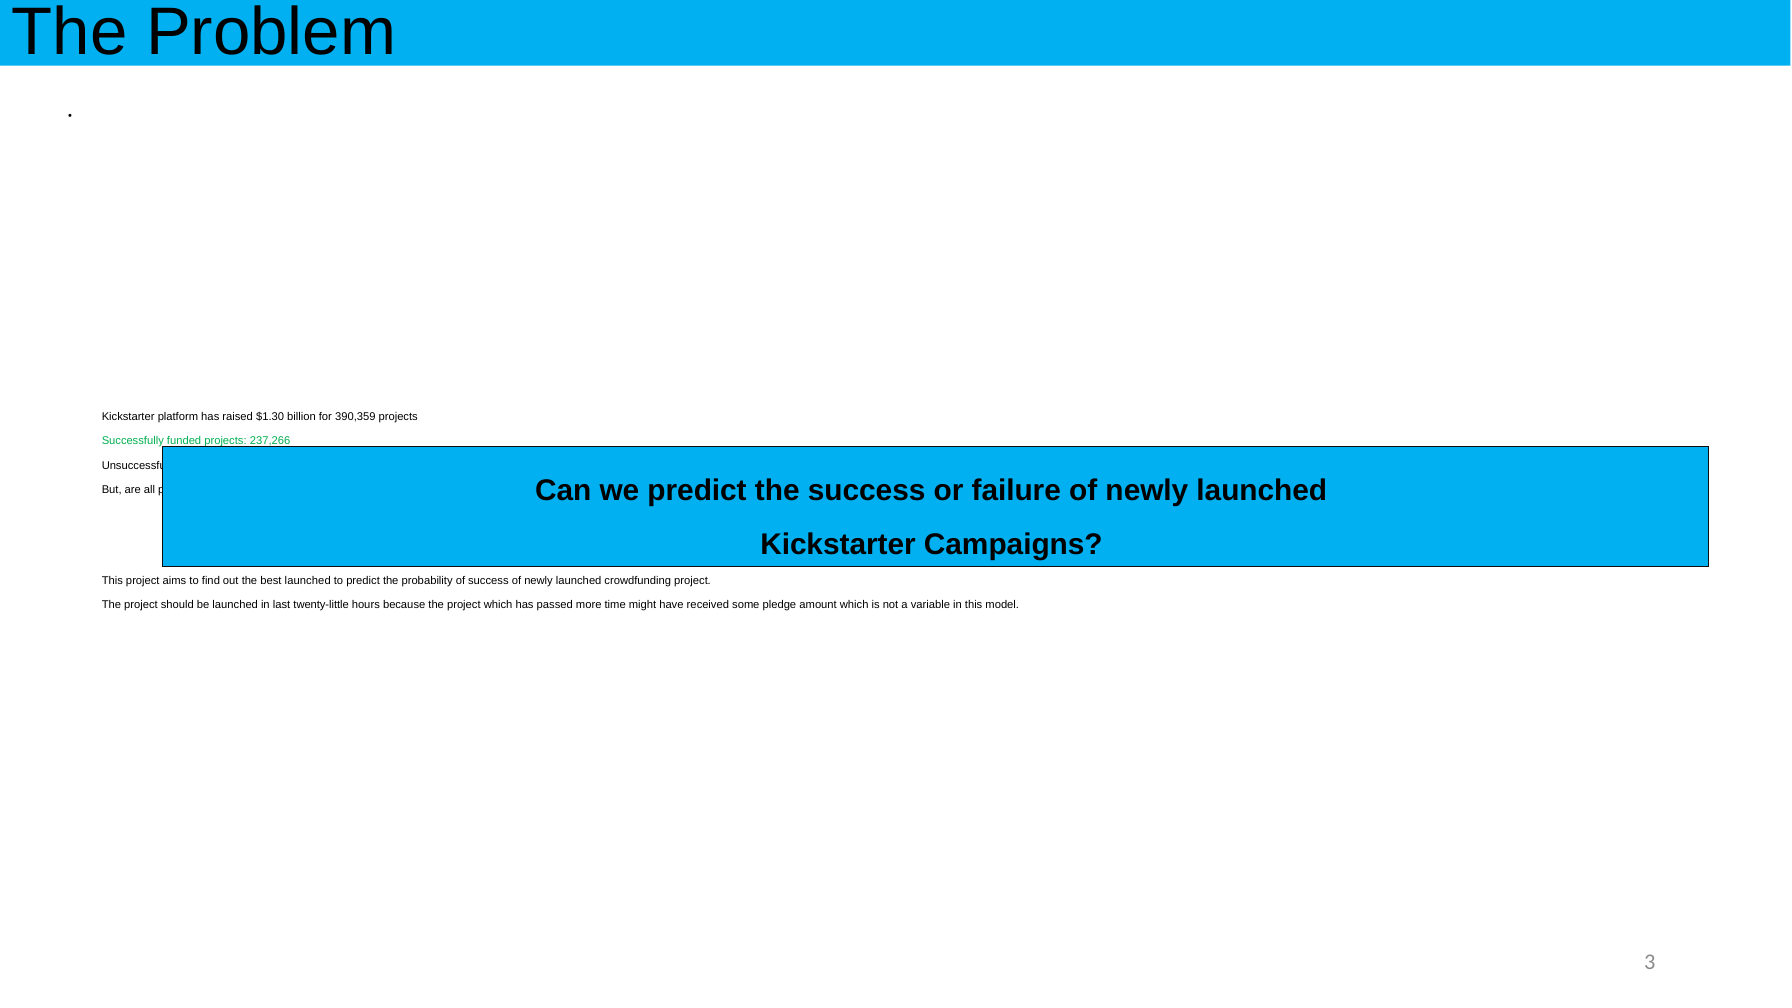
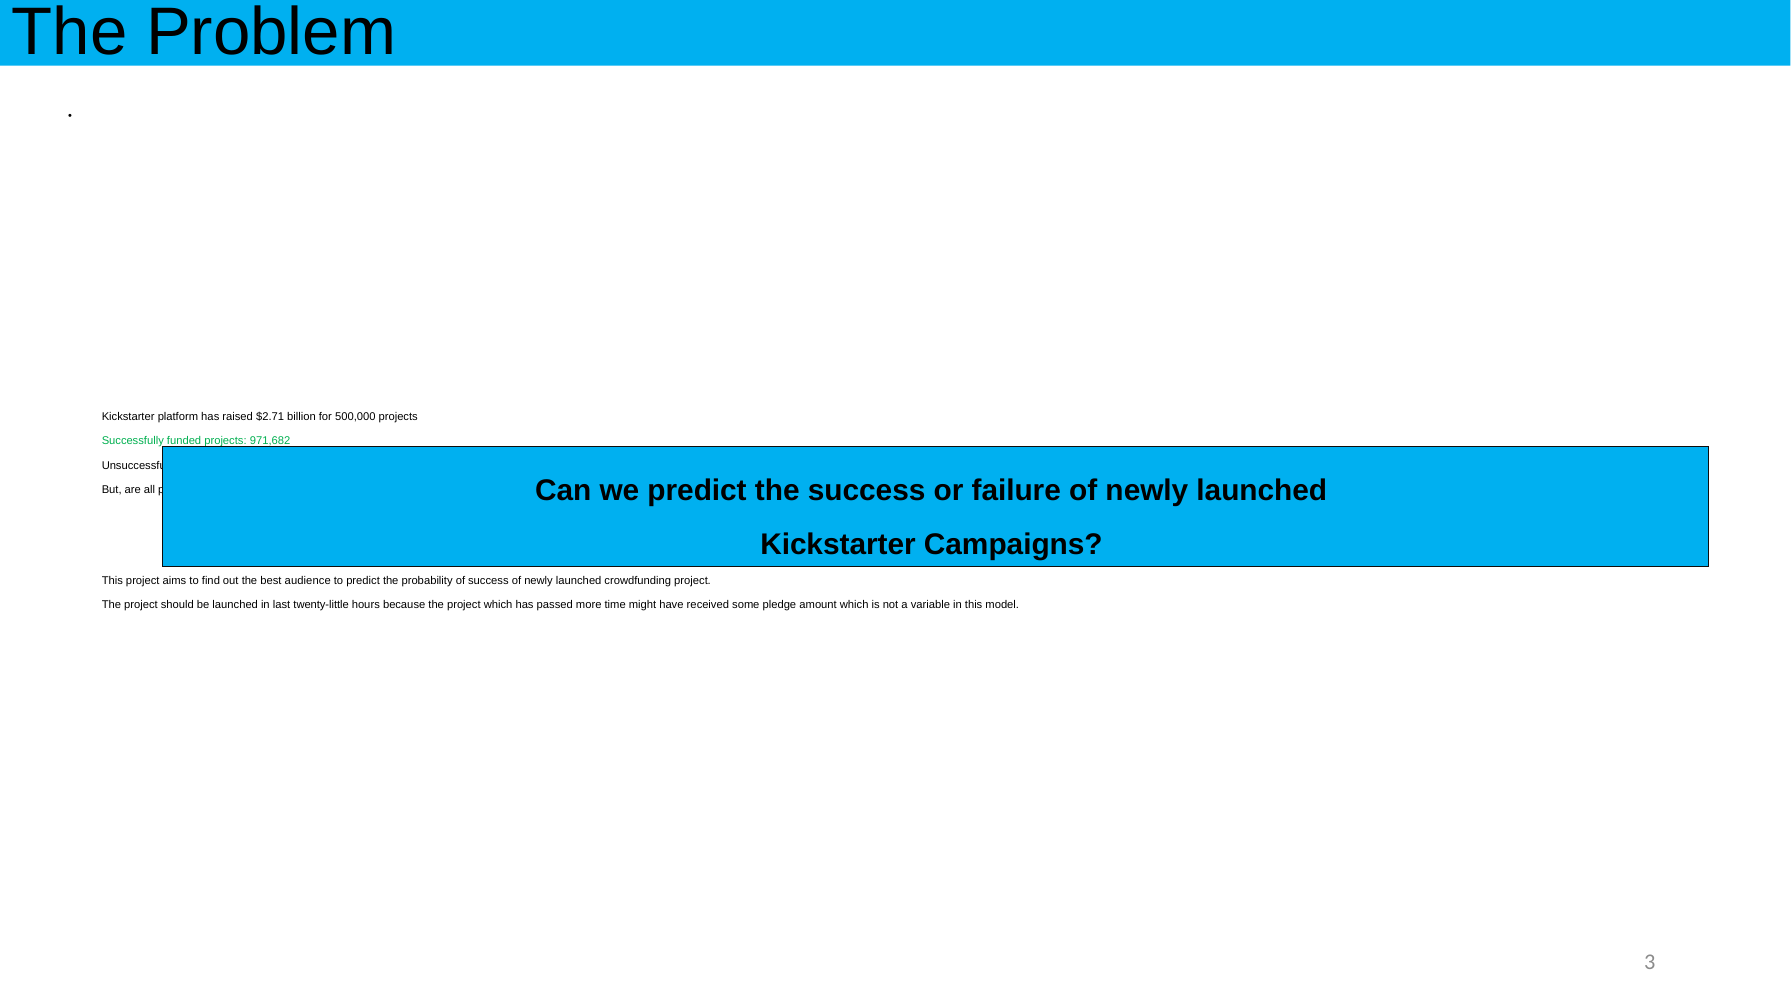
$1.30: $1.30 -> $2.71 (270, 417)
390,359: 390,359 -> 500,000 (355, 417)
237,266: 237,266 -> 971,682 (270, 441)
best launched: launched -> audience (308, 580)
